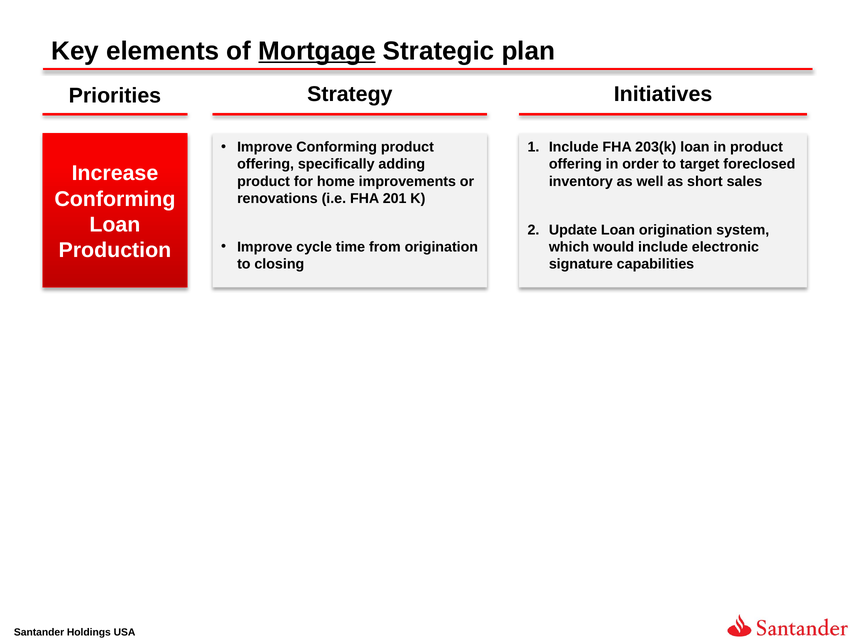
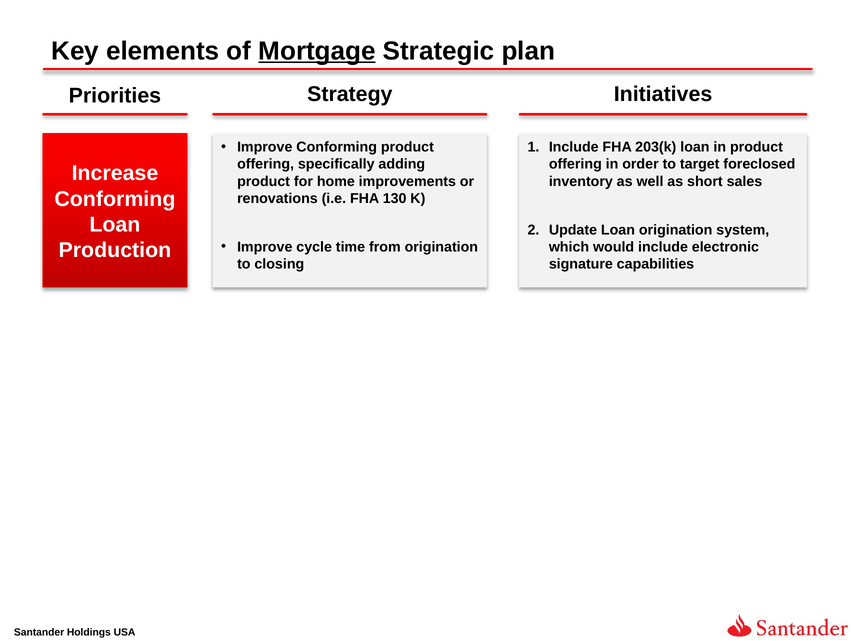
201: 201 -> 130 (395, 199)
